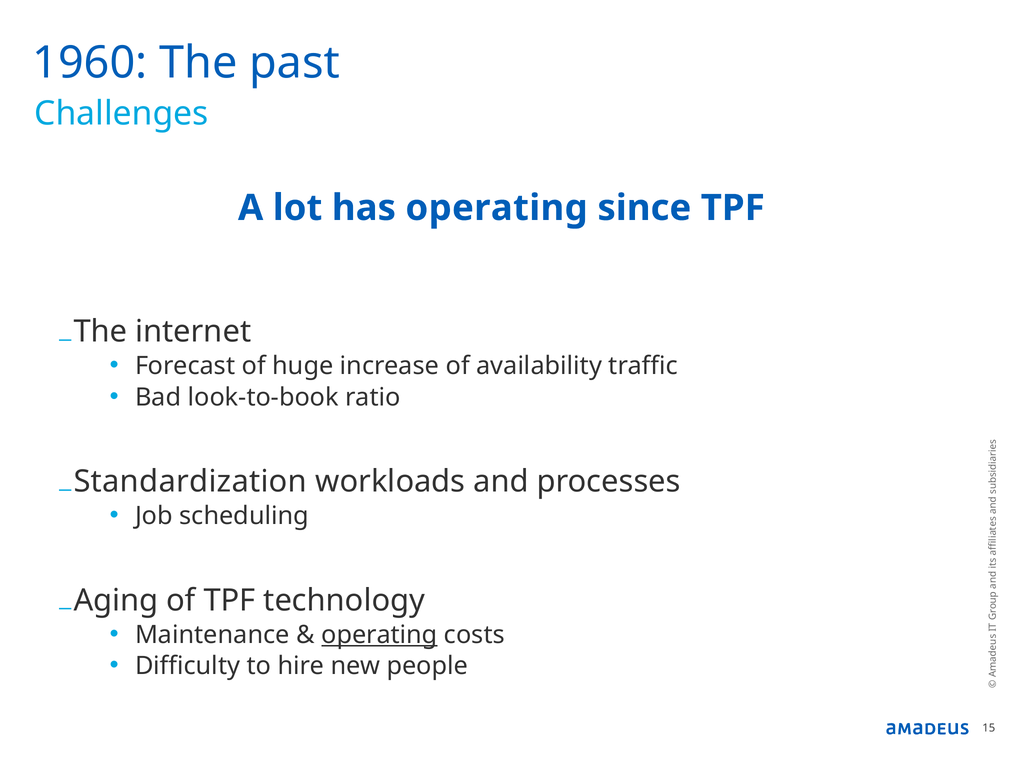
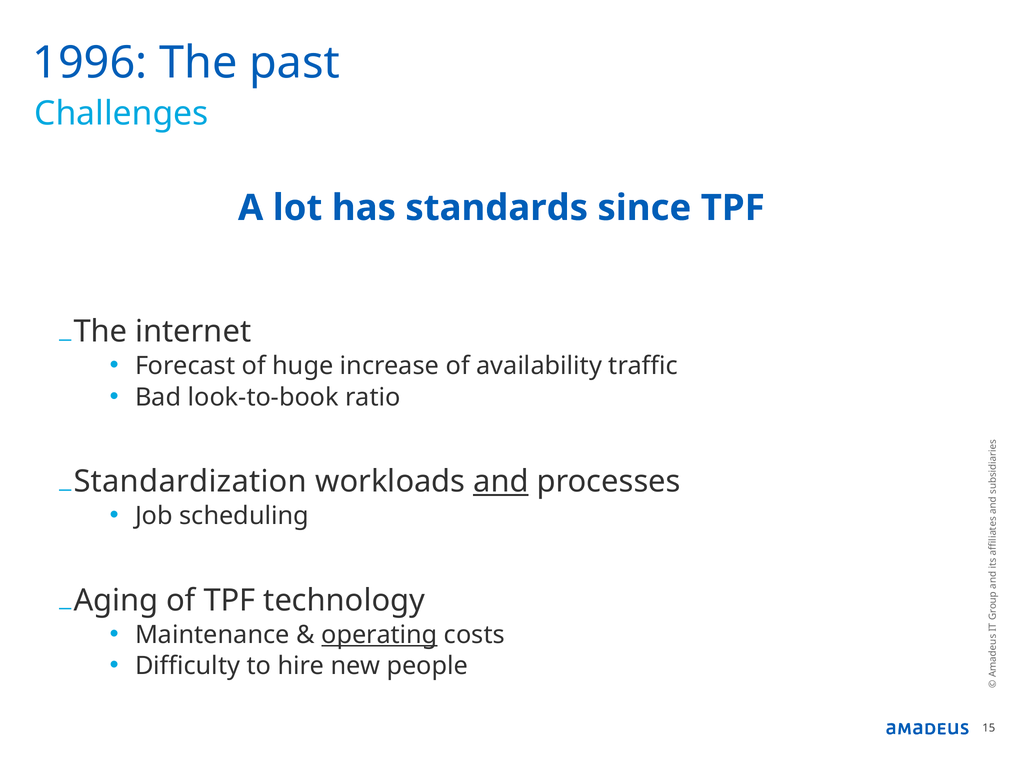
1960: 1960 -> 1996 (90, 63)
has operating: operating -> standards (497, 208)
and underline: none -> present (501, 482)
